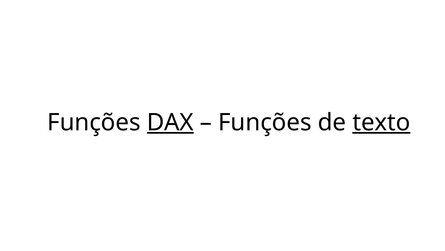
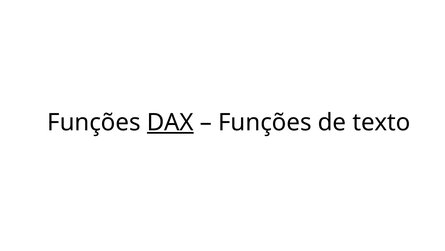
texto underline: present -> none (381, 122)
